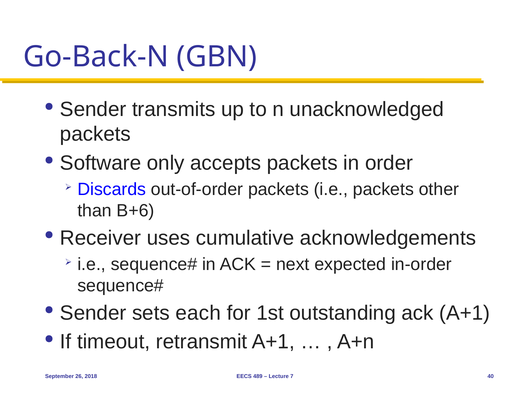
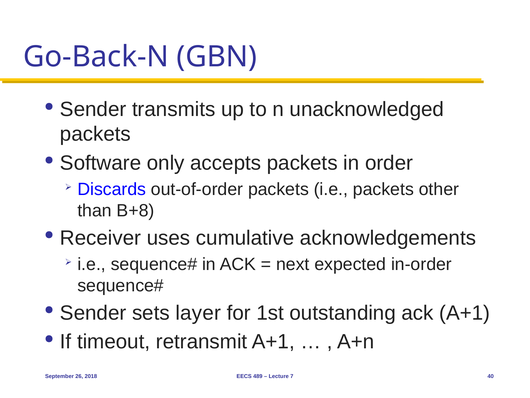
B+6: B+6 -> B+8 (136, 210)
each: each -> layer (198, 312)
